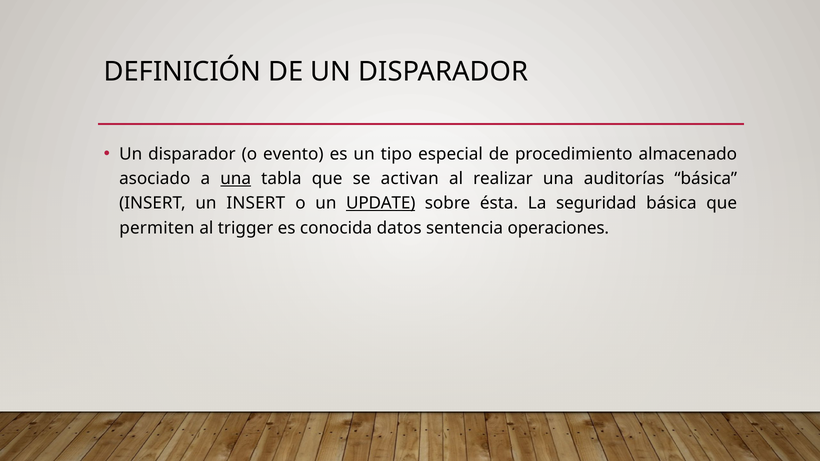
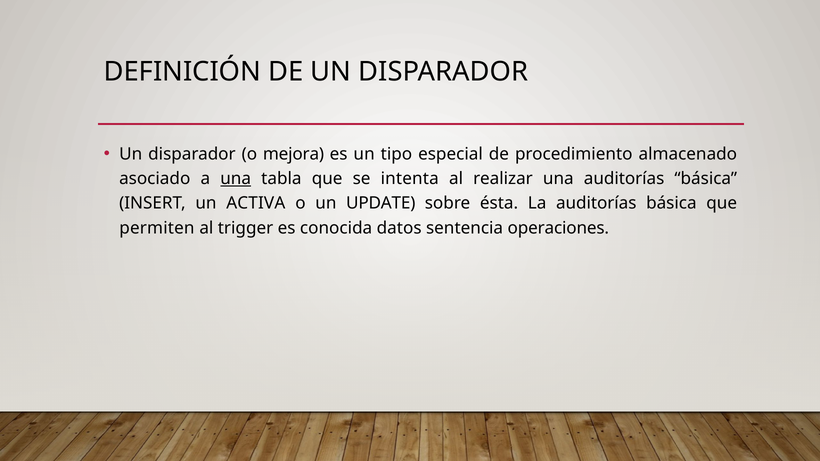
evento: evento -> mejora (293, 154)
activan: activan -> intenta (410, 179)
un INSERT: INSERT -> ACTIVA (256, 203)
UPDATE underline: present -> none (381, 203)
La seguridad: seguridad -> auditorías (596, 203)
